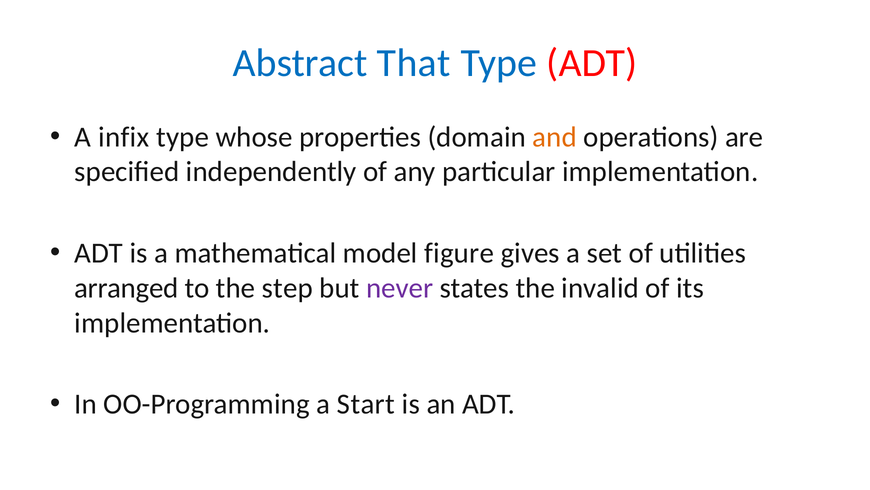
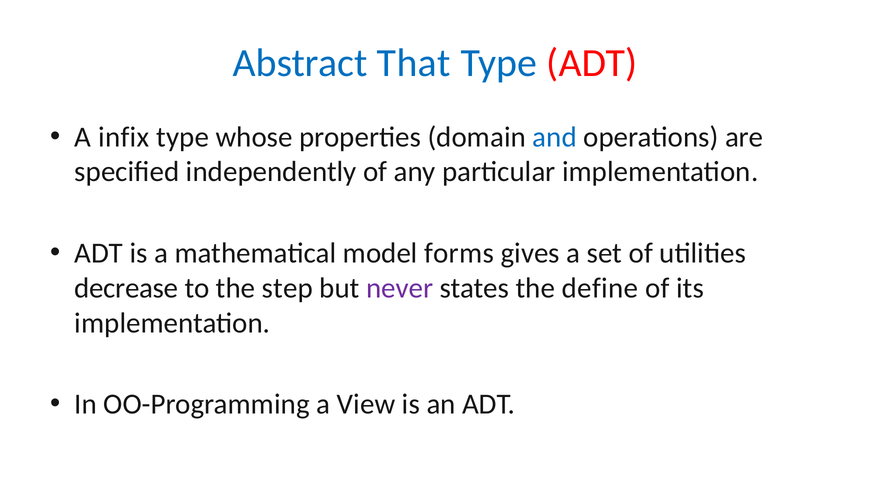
and colour: orange -> blue (555, 137)
figure: figure -> forms (459, 253)
arranged: arranged -> decrease (126, 288)
invalid: invalid -> define (600, 288)
Start: Start -> View (366, 404)
